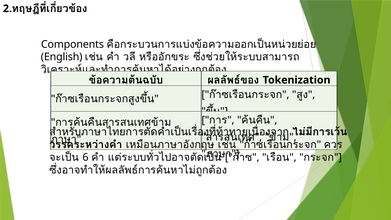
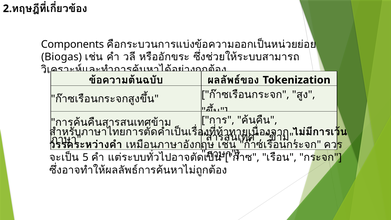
English: English -> Biogas (62, 57)
6: 6 -> 5 (86, 157)
